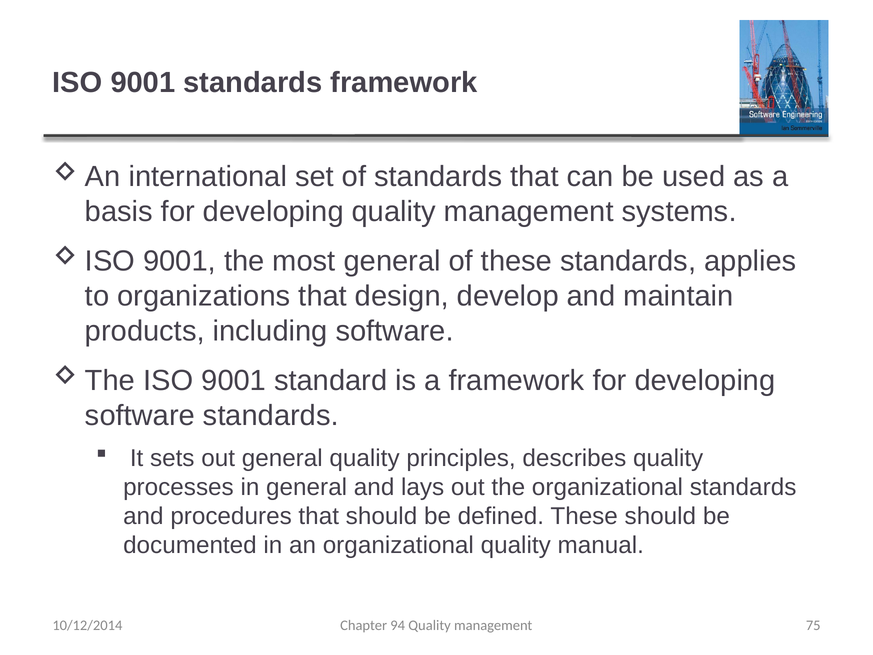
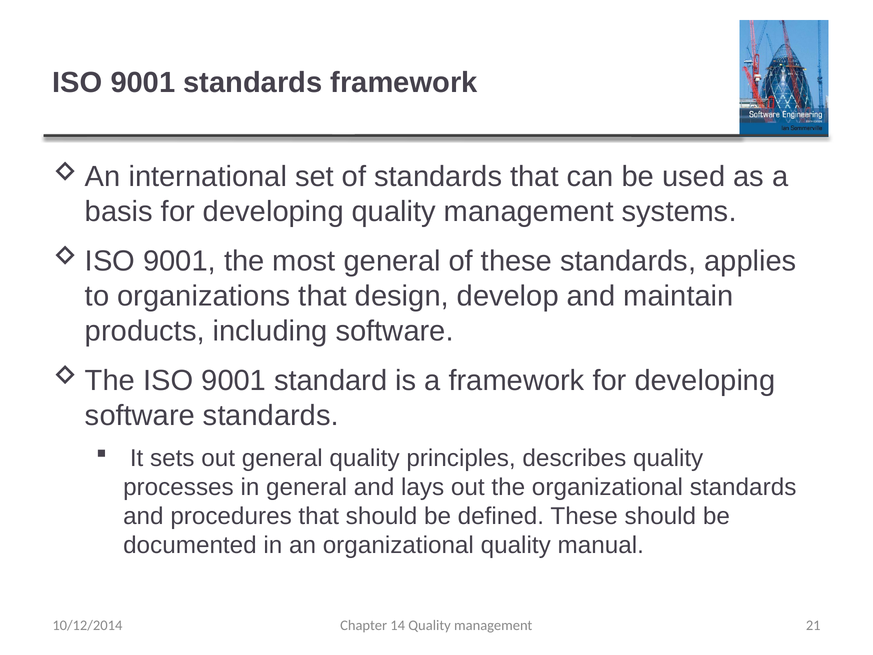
94: 94 -> 14 (398, 625)
75: 75 -> 21 (813, 625)
